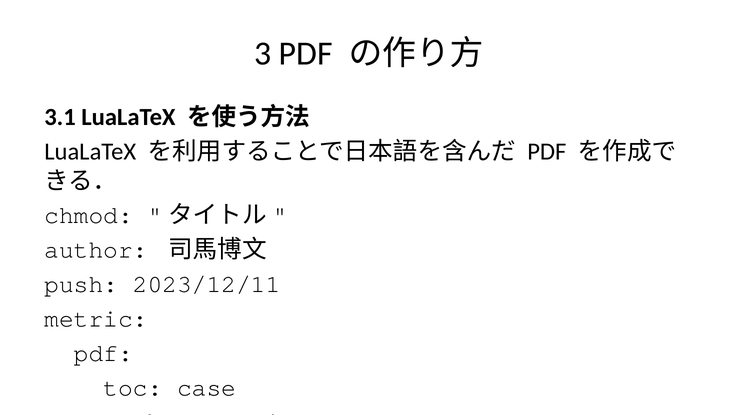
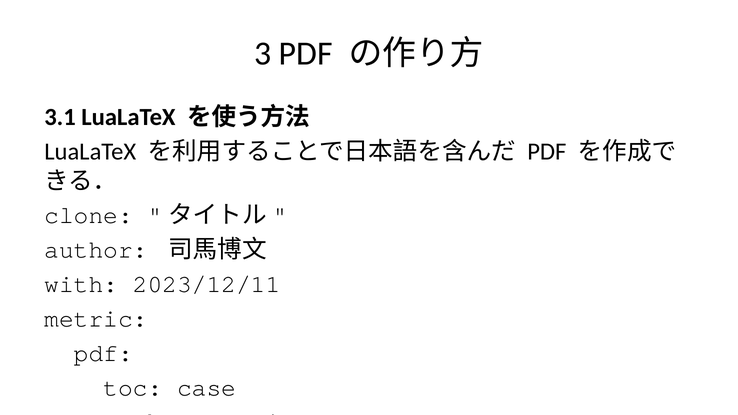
chmod: chmod -> clone (89, 215)
push: push -> with (81, 284)
